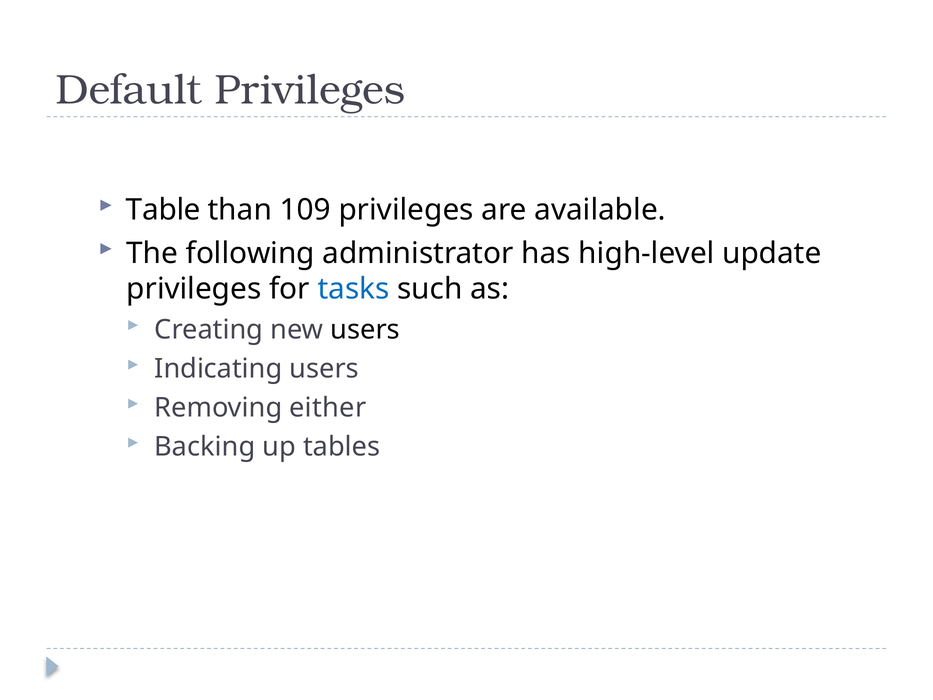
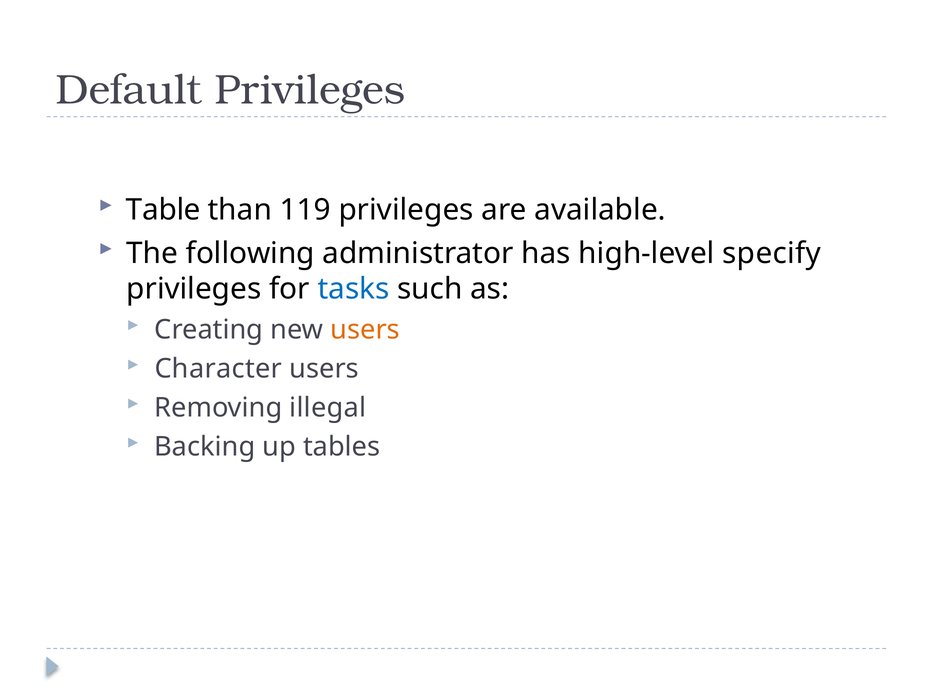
109: 109 -> 119 (305, 210)
update: update -> specify (772, 253)
users colour: black -> orange (365, 329)
Indicating: Indicating -> Character (218, 369)
either: either -> illegal (328, 408)
